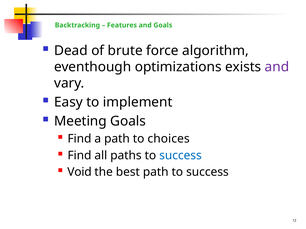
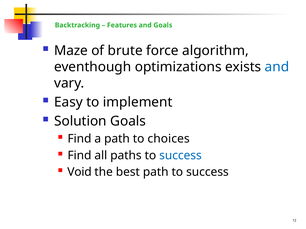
Dead: Dead -> Maze (71, 51)
and colour: purple -> blue (277, 67)
Meeting: Meeting -> Solution (80, 121)
